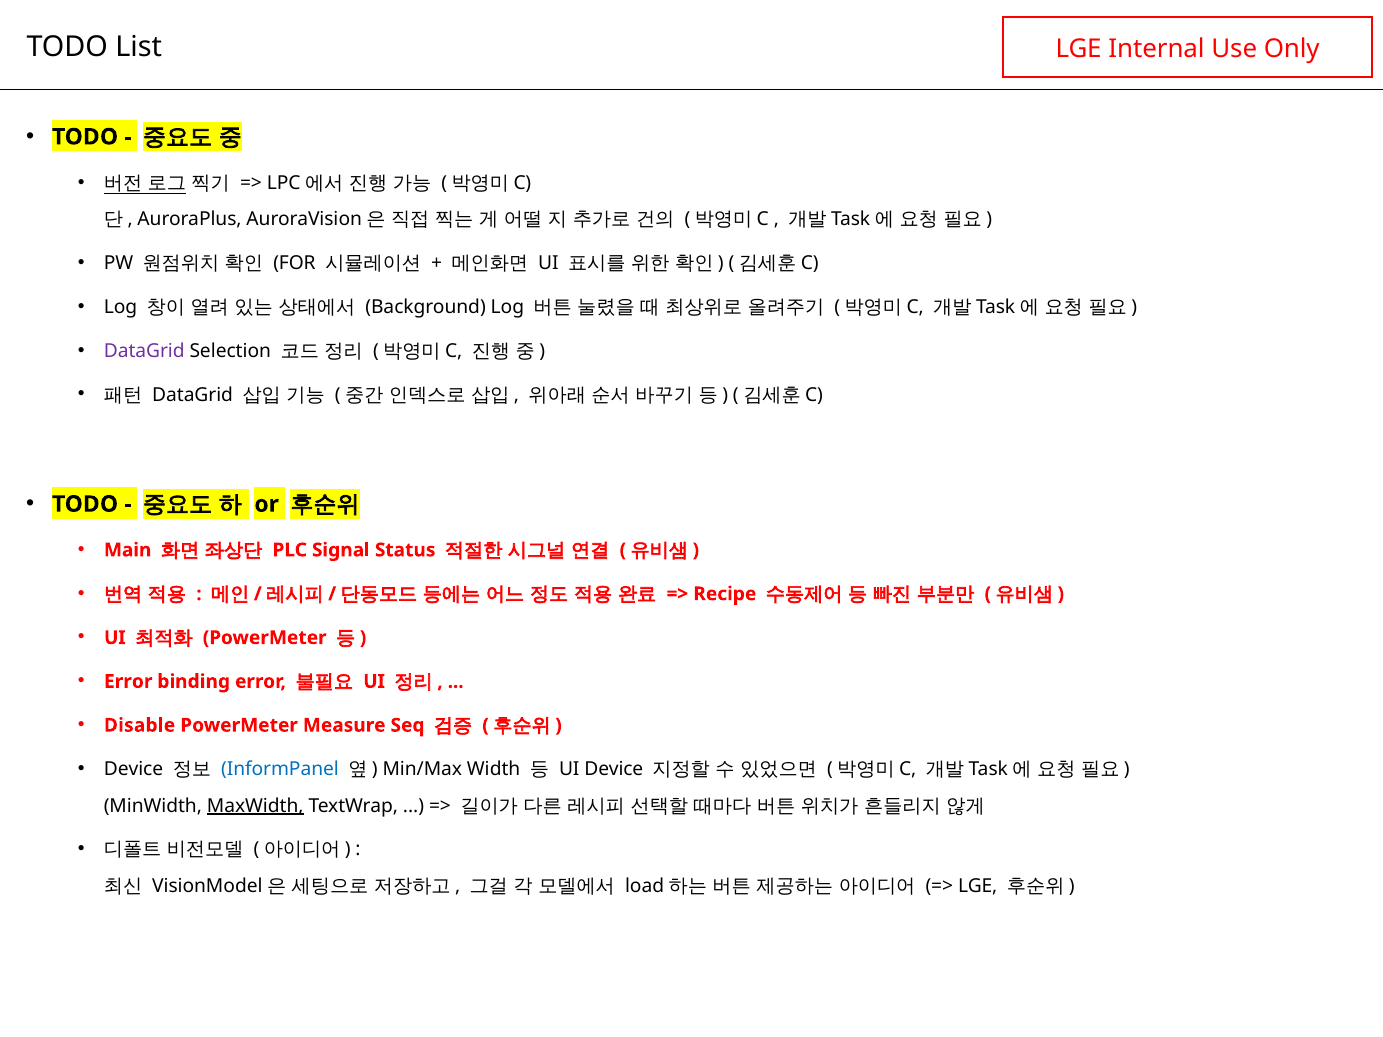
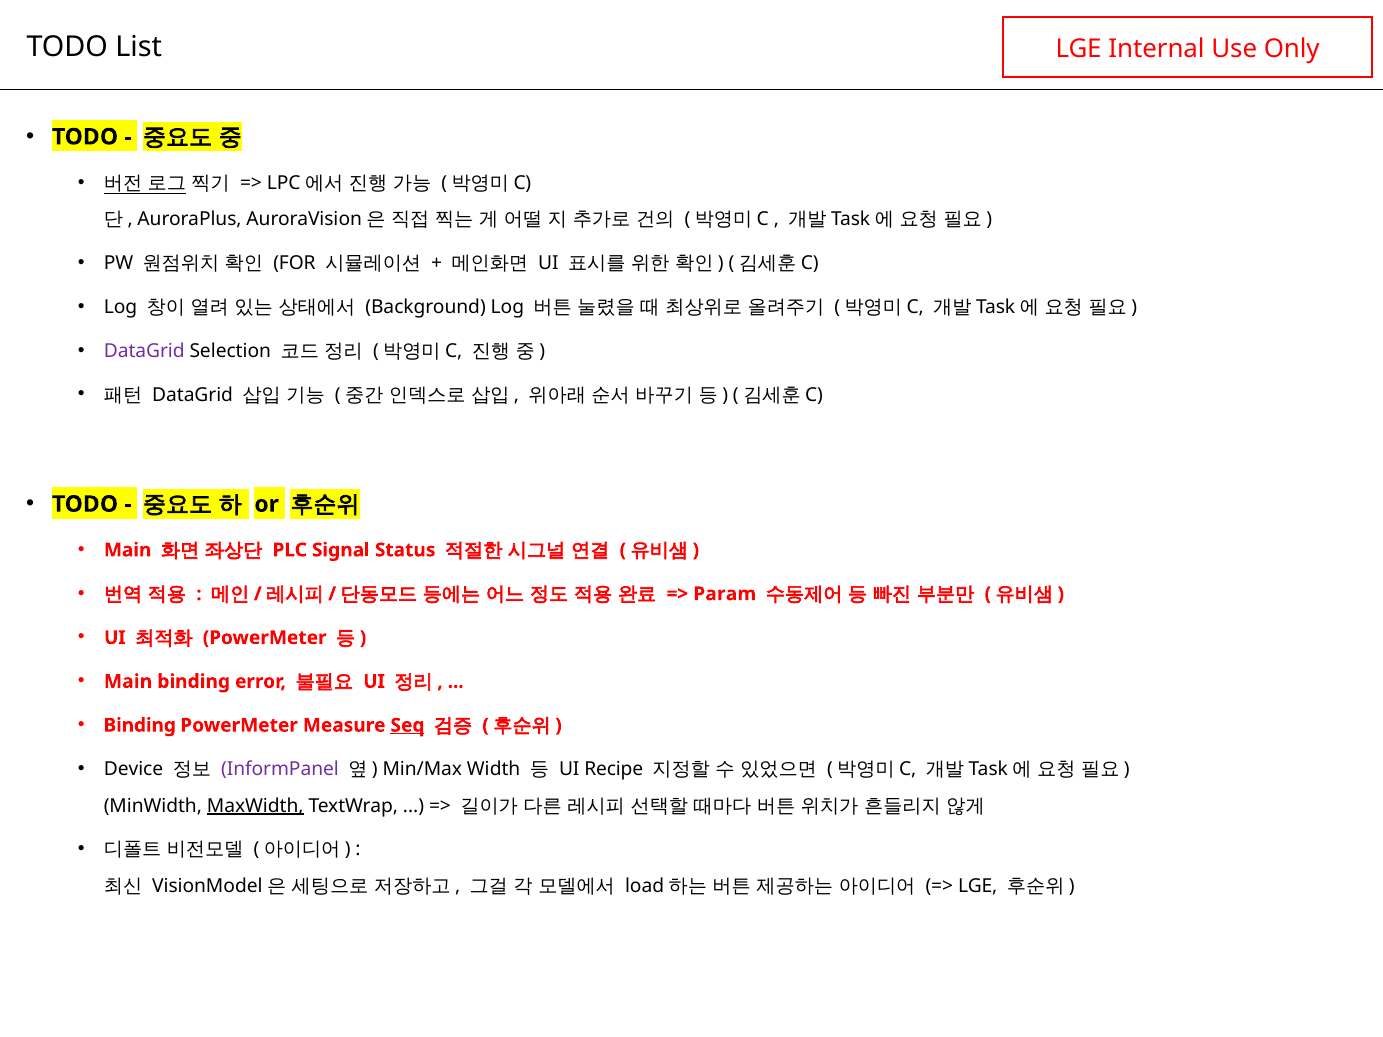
Recipe: Recipe -> Param (725, 594)
Error: Error -> Main (128, 682)
Disable: Disable -> Binding (140, 726)
Seq underline: none -> present (407, 726)
InformPanel colour: blue -> purple (280, 769)
UI Device: Device -> Recipe (614, 769)
